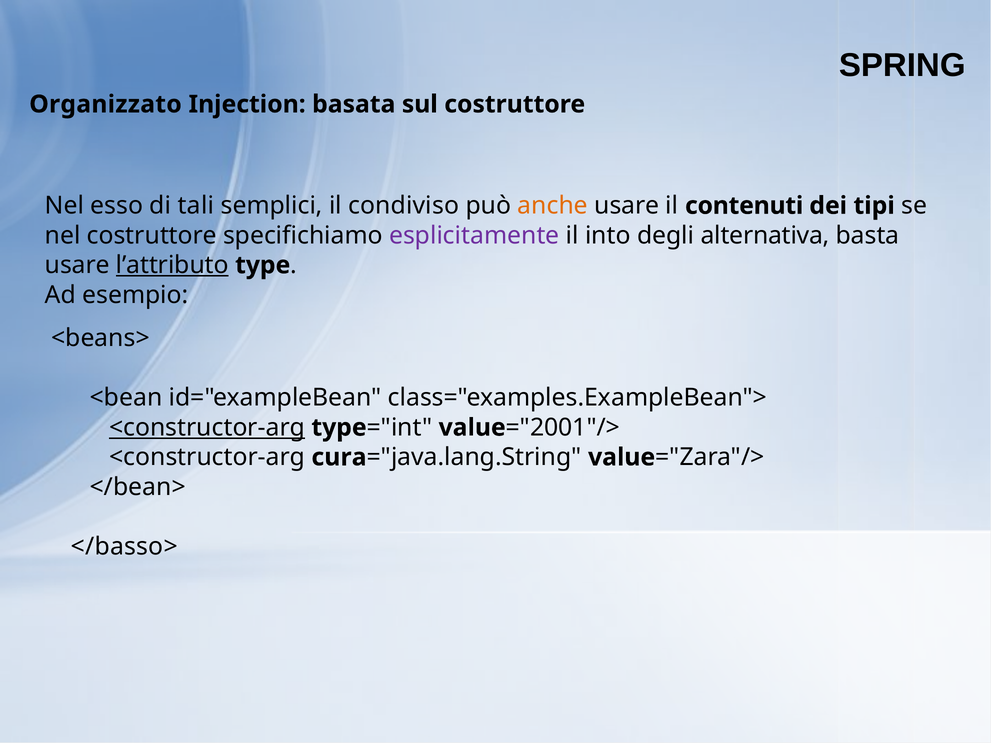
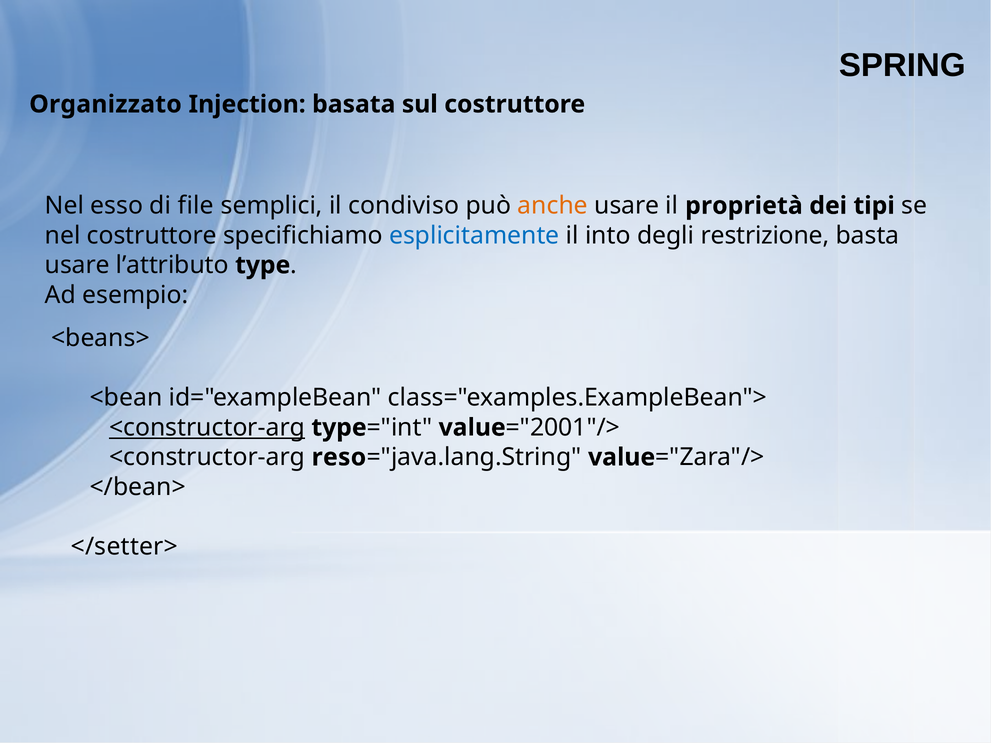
tali: tali -> file (196, 206)
contenuti: contenuti -> proprietà (744, 206)
esplicitamente colour: purple -> blue (474, 235)
alternativa: alternativa -> restrizione (765, 235)
l’attributo underline: present -> none (172, 265)
cura: cura -> reso (339, 457)
</basso>: </basso> -> </setter> (124, 547)
